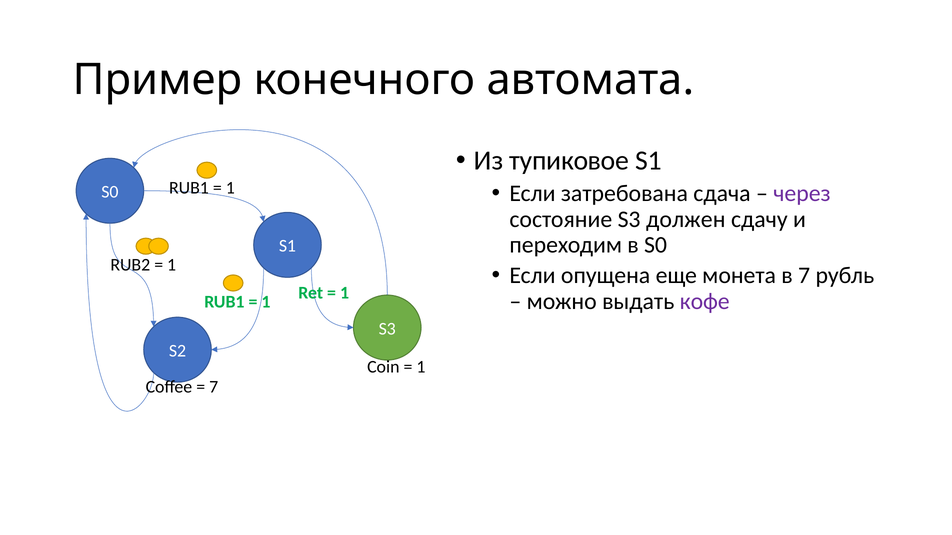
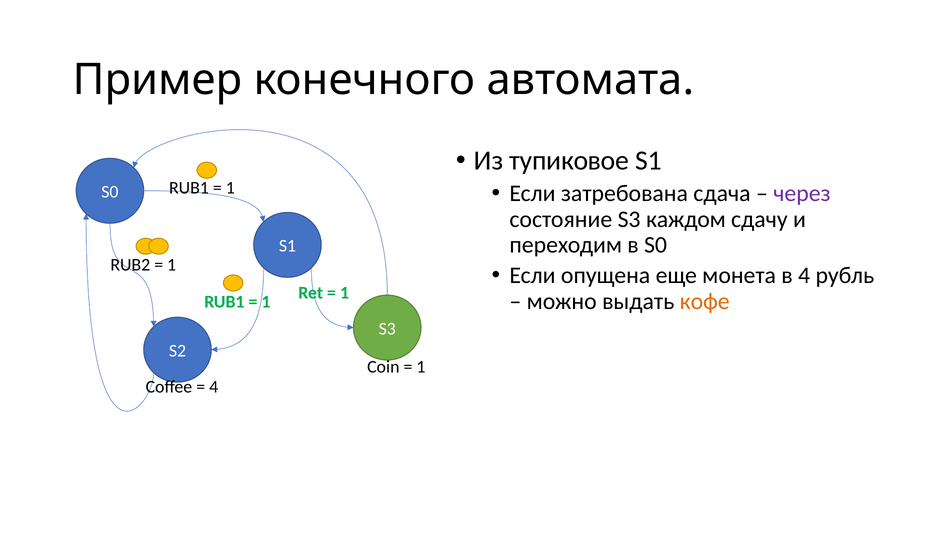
должен: должен -> каждом (686, 219)
в 7: 7 -> 4 (804, 276)
кофе colour: purple -> orange (705, 301)
7: 7 -> 4 (214, 387)
